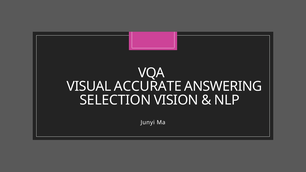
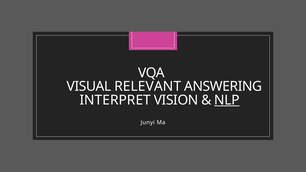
ACCURATE: ACCURATE -> RELEVANT (148, 86)
SELECTION: SELECTION -> INTERPRET (115, 100)
NLP underline: none -> present (227, 100)
